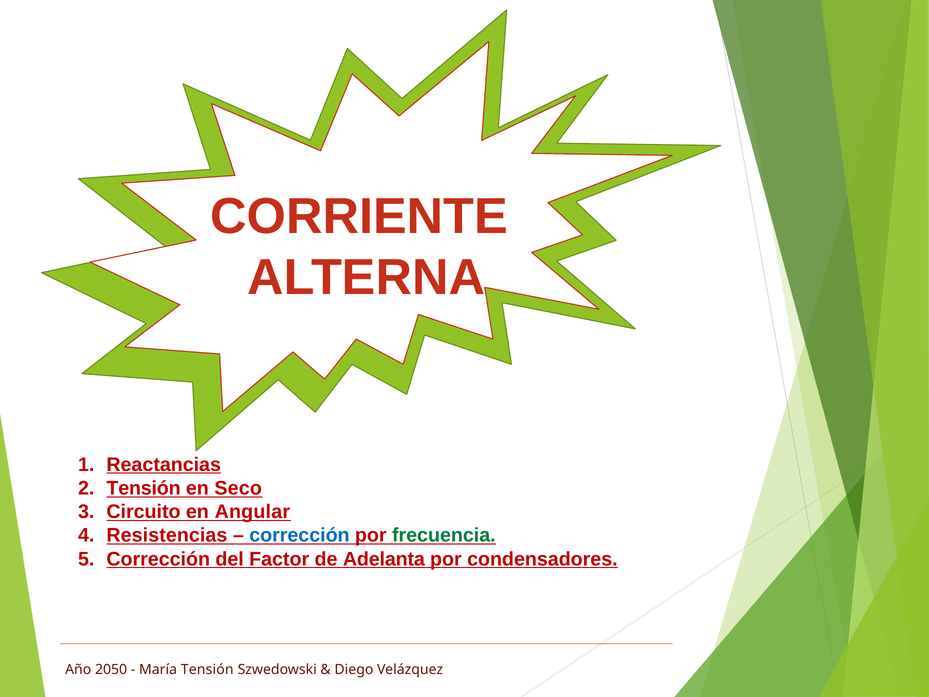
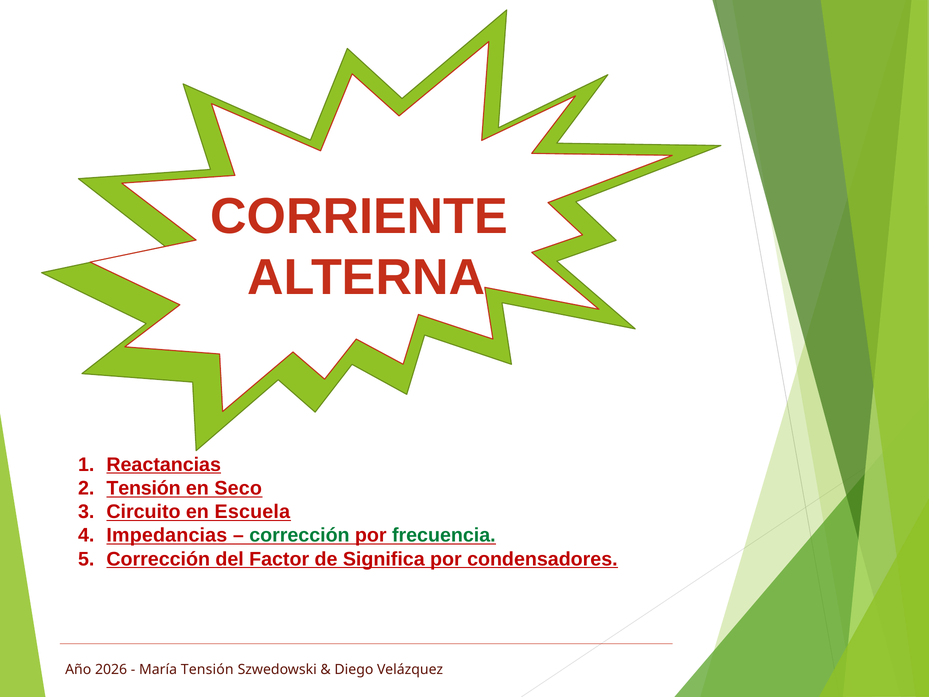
Angular: Angular -> Escuela (252, 512)
Resistencias: Resistencias -> Impedancias (167, 535)
corrección colour: blue -> green (299, 535)
Adelanta: Adelanta -> Significa (384, 559)
2050: 2050 -> 2026 (111, 670)
